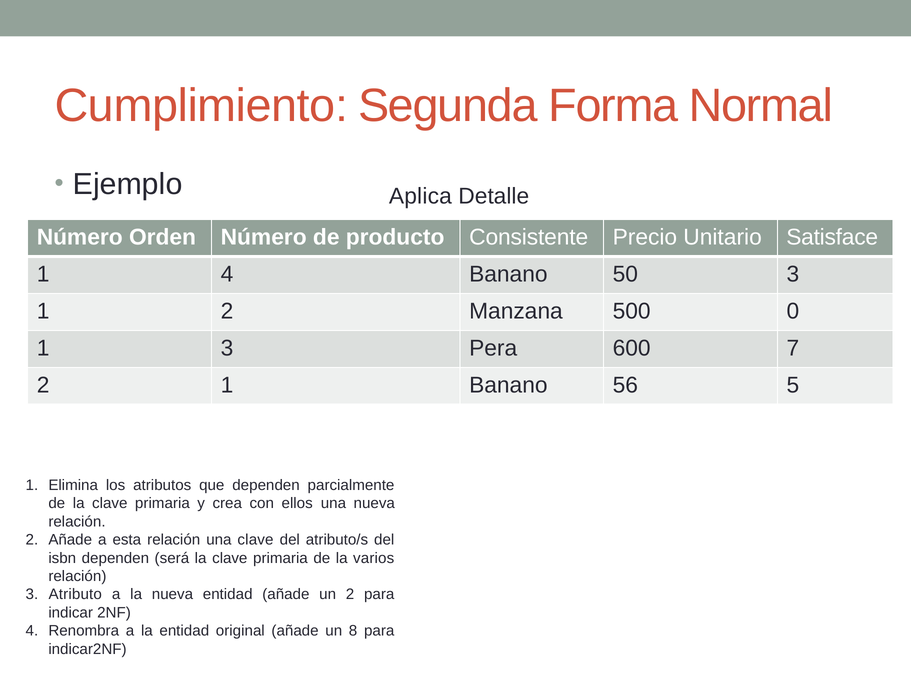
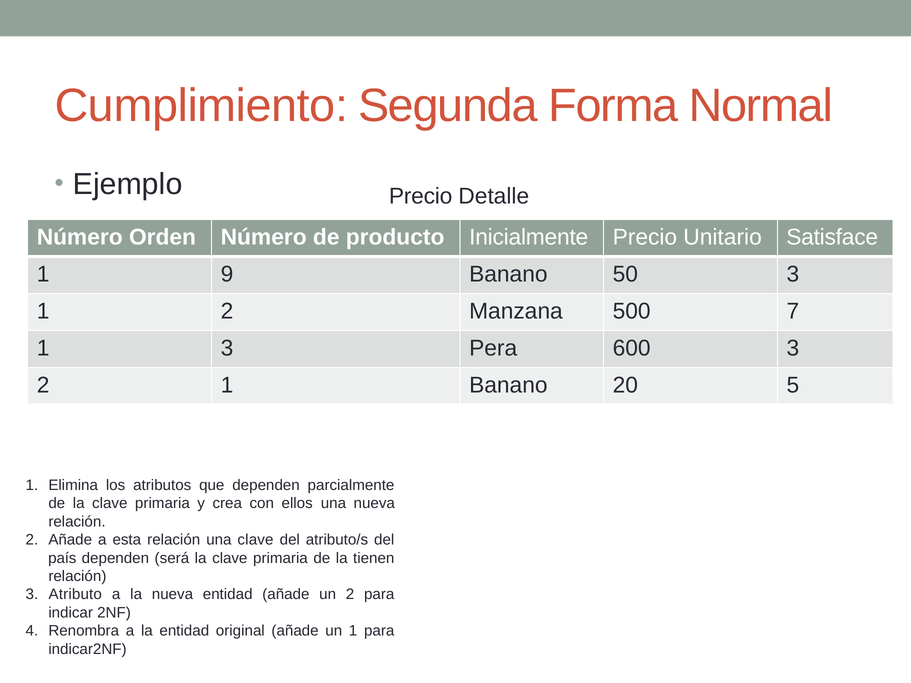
Aplica: Aplica -> Precio (421, 196)
Consistente: Consistente -> Inicialmente (529, 237)
1 4: 4 -> 9 (227, 274)
0: 0 -> 7 (793, 311)
600 7: 7 -> 3 (793, 348)
56: 56 -> 20 (625, 385)
isbn: isbn -> país (62, 558)
varios: varios -> tienen (374, 558)
un 8: 8 -> 1 (353, 631)
